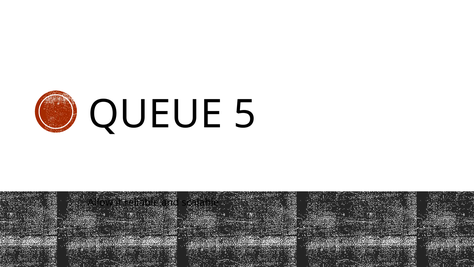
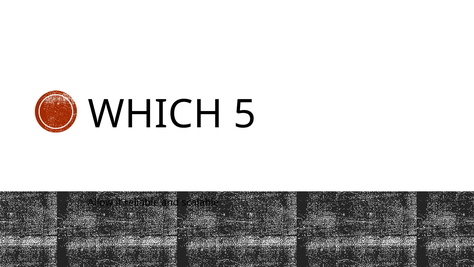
QUEUE: QUEUE -> WHICH (155, 114)
